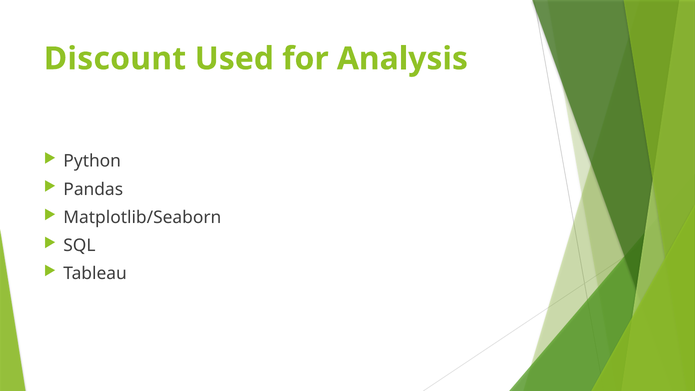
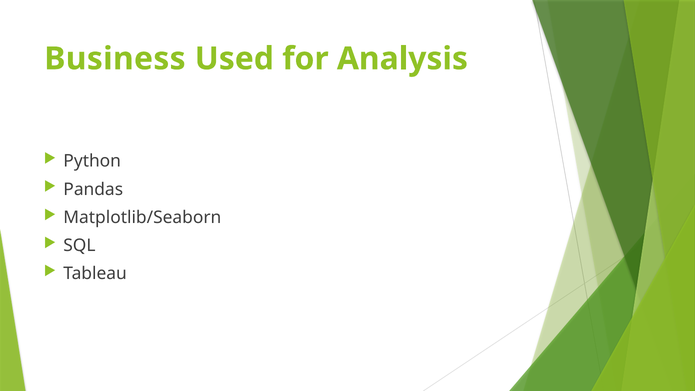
Discount: Discount -> Business (115, 59)
